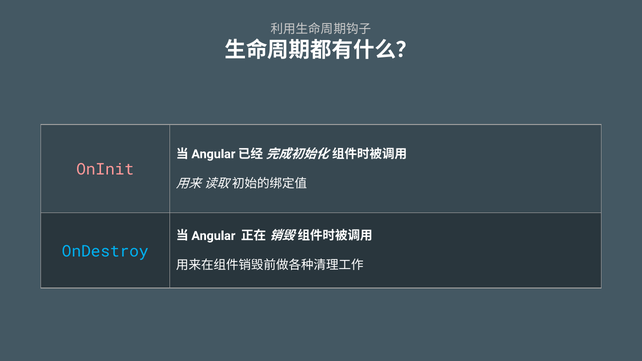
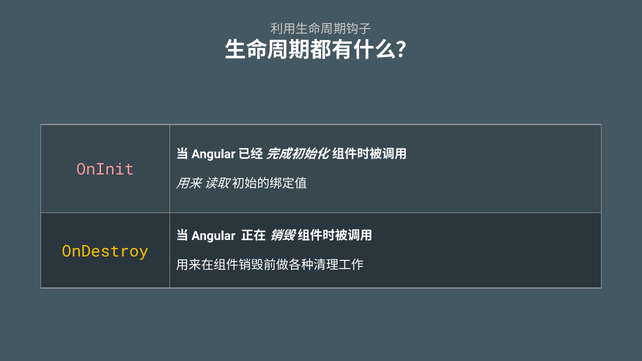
OnDestroy colour: light blue -> yellow (105, 251)
